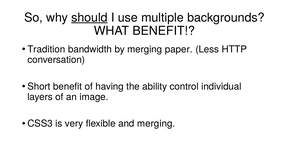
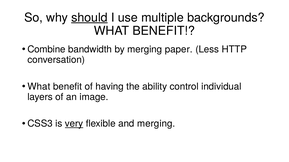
Tradition: Tradition -> Combine (46, 50)
Short: Short -> What (39, 87)
very underline: none -> present (74, 124)
